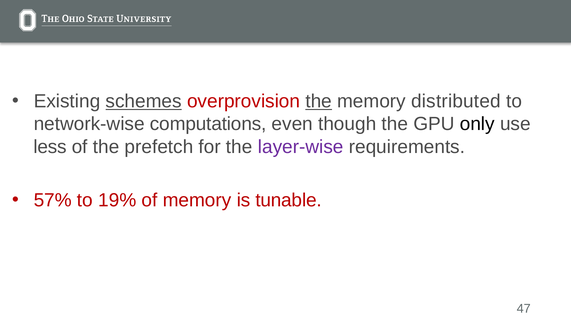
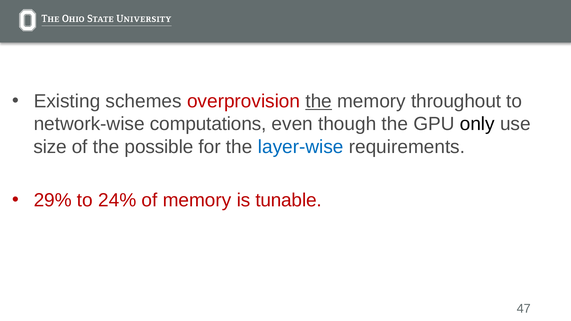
schemes underline: present -> none (144, 101)
distributed: distributed -> throughout (456, 101)
less: less -> size (50, 147)
prefetch: prefetch -> possible (159, 147)
layer-wise colour: purple -> blue (301, 147)
57%: 57% -> 29% (53, 200)
19%: 19% -> 24% (117, 200)
